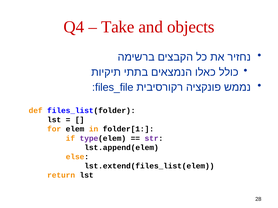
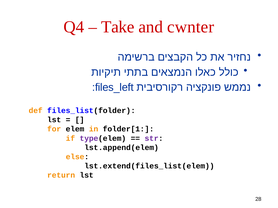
objects: objects -> cwnter (191, 27)
files_file: files_file -> files_left (114, 88)
